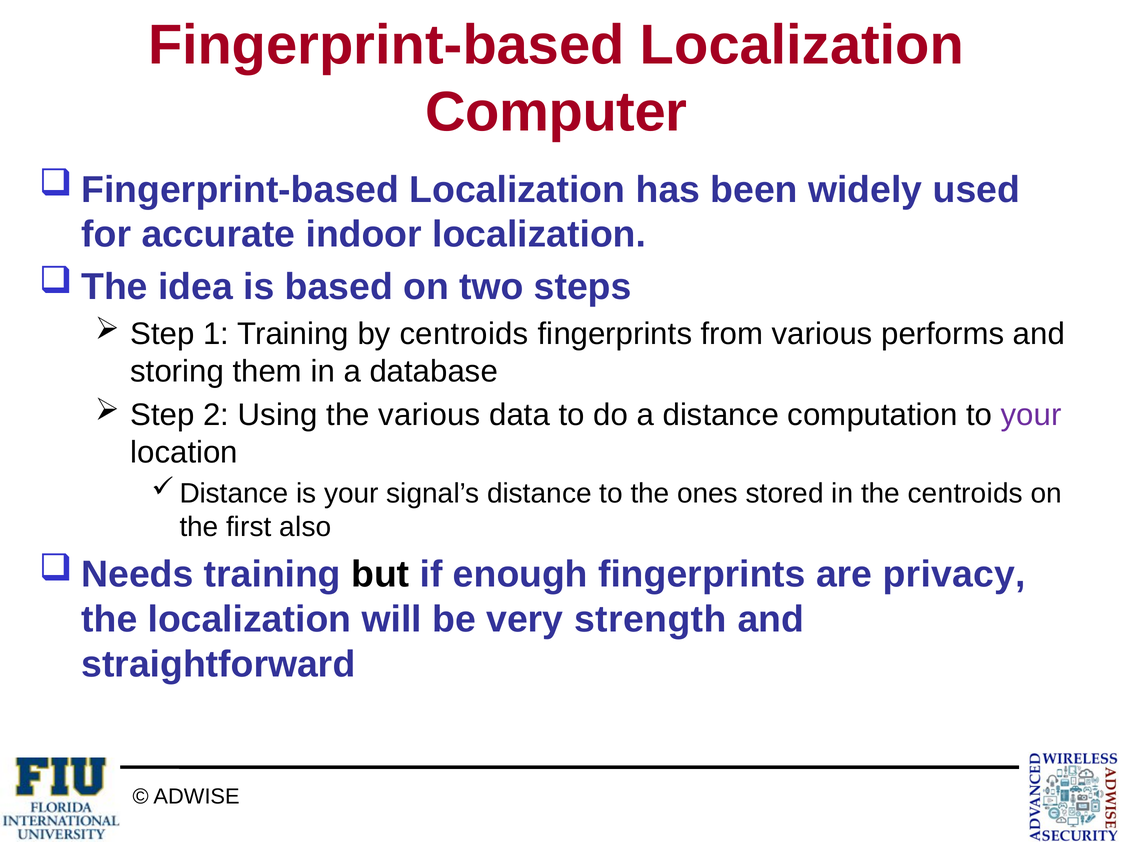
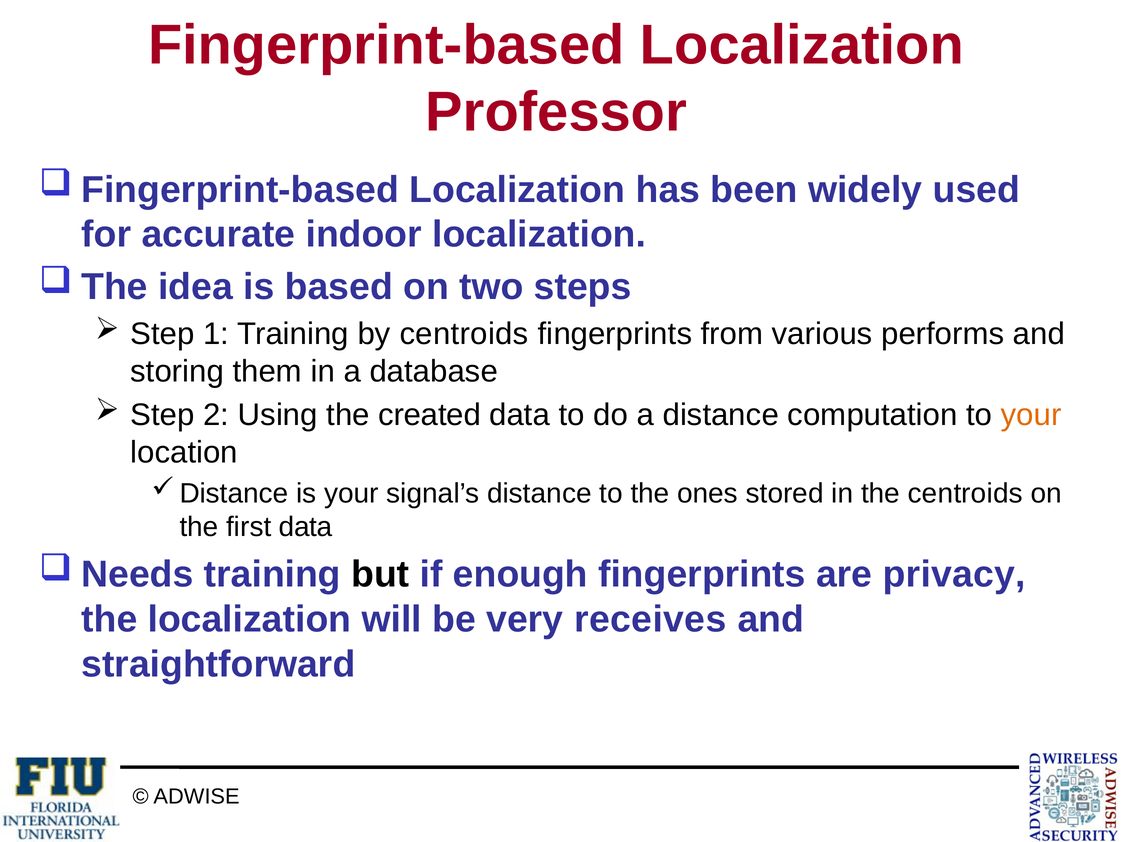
Computer: Computer -> Professor (556, 112)
the various: various -> created (430, 415)
your colour: purple -> orange (1031, 415)
first also: also -> data (306, 527)
strength: strength -> receives (650, 619)
